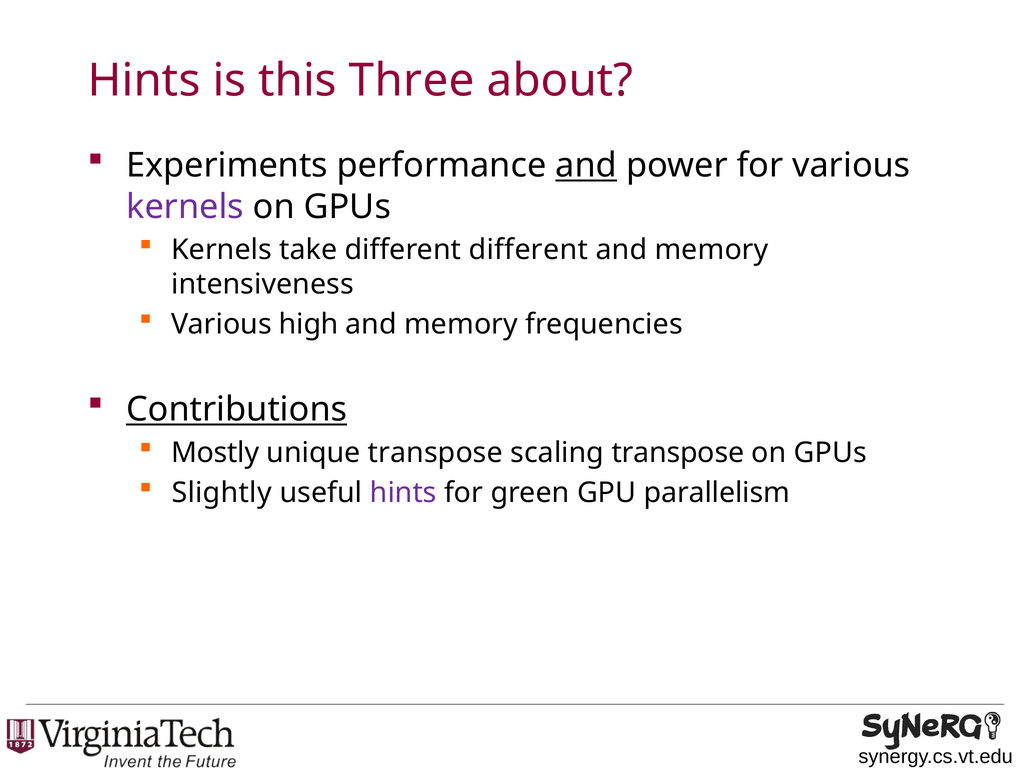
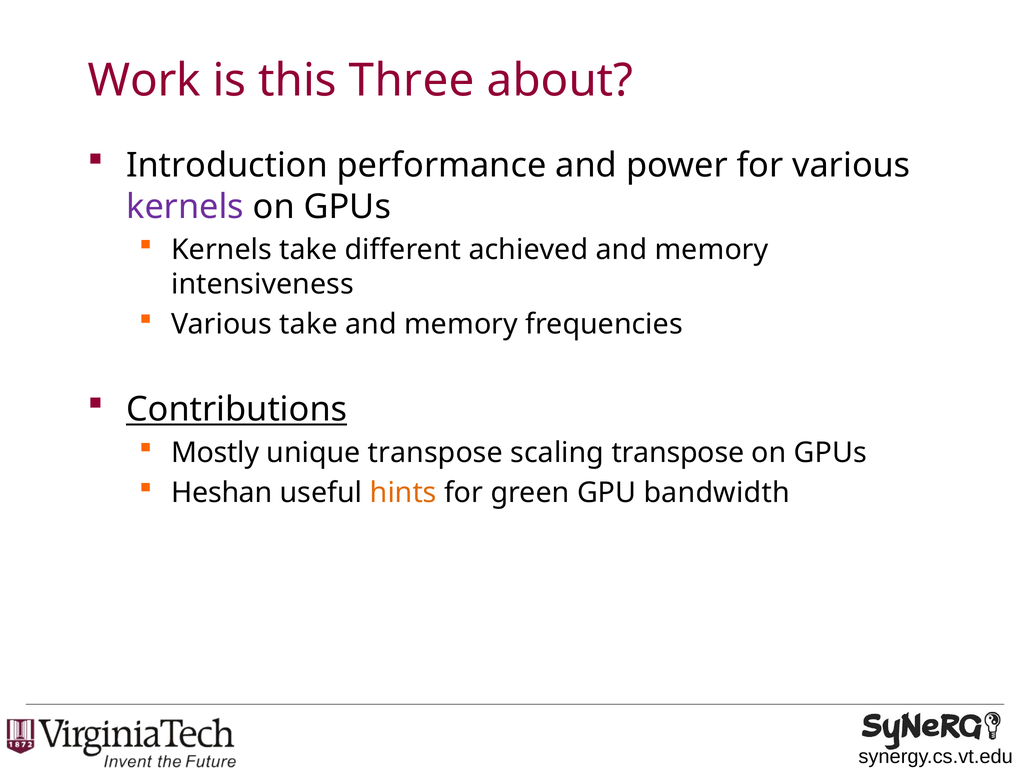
Hints: Hints -> Work (144, 80)
Experiments: Experiments -> Introduction (227, 166)
and underline: present -> none (586, 166)
different different: different -> achieved (528, 250)
Various high: high -> take (309, 324)
Slightly: Slightly -> Heshan (222, 492)
hints colour: purple -> orange (403, 492)
parallelism: parallelism -> bandwidth (717, 492)
